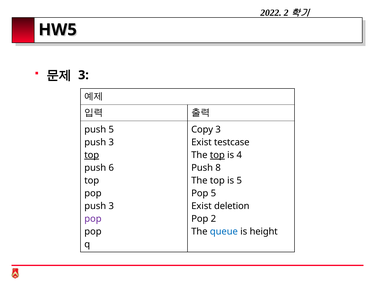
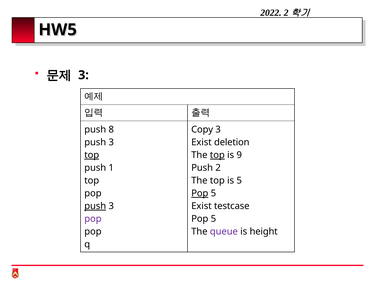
push 5: 5 -> 8 (111, 130)
testcase: testcase -> deletion (232, 143)
4: 4 -> 9 (239, 155)
6: 6 -> 1 (111, 168)
8: 8 -> 2 (218, 168)
Pop underline: none -> present (200, 194)
push underline: none -> present (95, 206)
deletion: deletion -> testcase (232, 206)
2: 2 -> 5 (213, 219)
queue colour: blue -> purple (224, 232)
